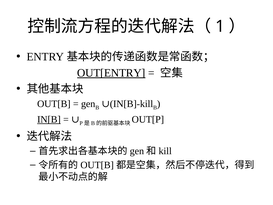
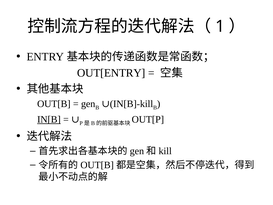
OUT[ENTRY underline: present -> none (111, 73)
